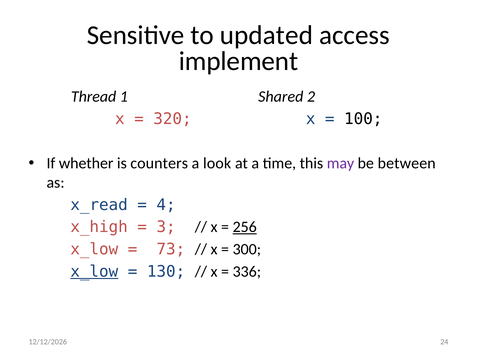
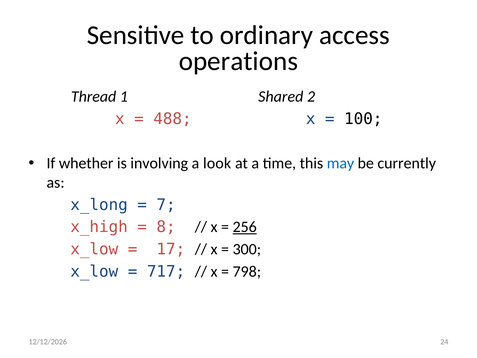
updated: updated -> ordinary (266, 35)
implement: implement -> operations (238, 61)
320: 320 -> 488 (172, 119)
counters: counters -> involving (159, 163)
may colour: purple -> blue (340, 163)
between: between -> currently (407, 163)
x_read: x_read -> x_long (99, 205)
4: 4 -> 7 (166, 205)
3: 3 -> 8 (166, 227)
73: 73 -> 17 (171, 249)
x_low underline: present -> none (94, 271)
130: 130 -> 717 (166, 271)
336: 336 -> 798 (247, 271)
